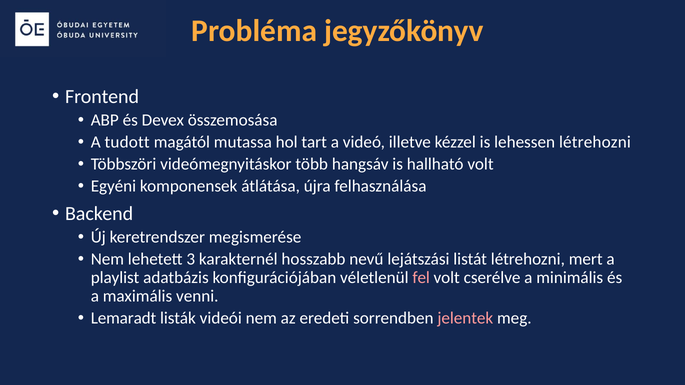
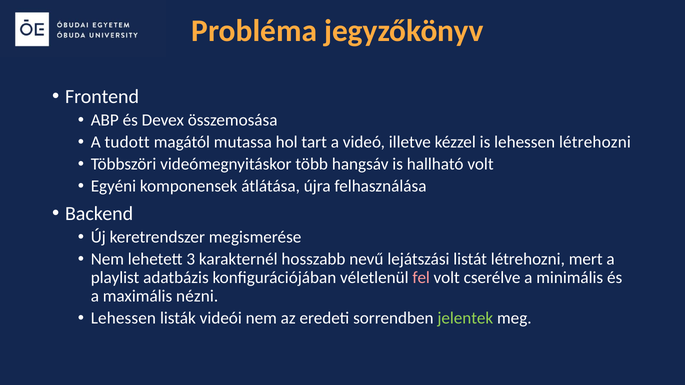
venni: venni -> nézni (197, 296)
Lemaradt: Lemaradt -> Lehessen (123, 318)
jelentek colour: pink -> light green (465, 318)
